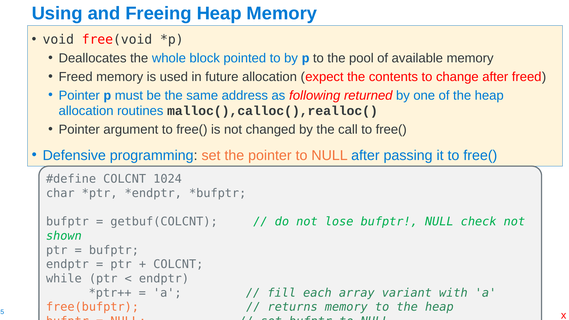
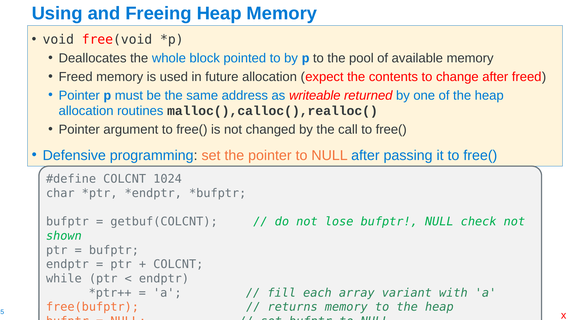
following: following -> writeable (315, 95)
